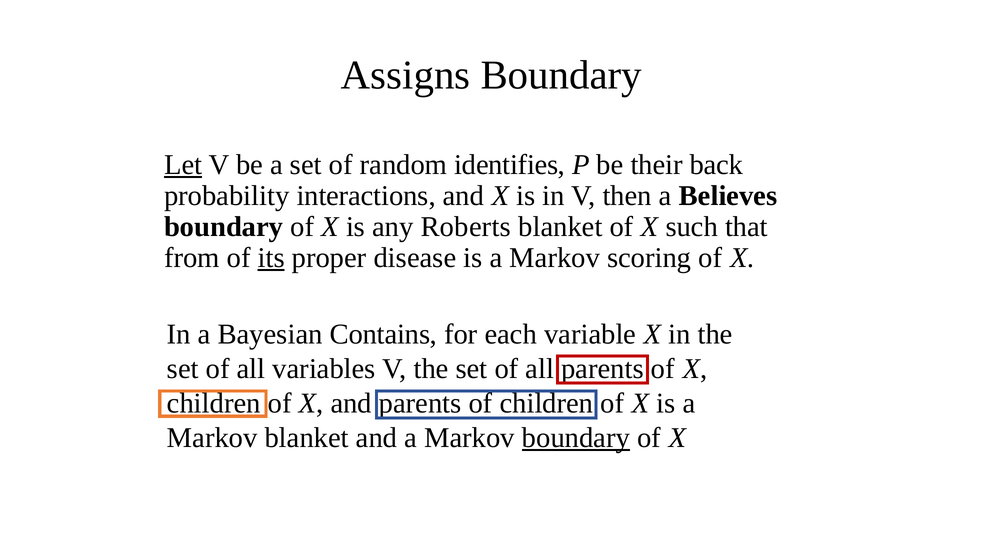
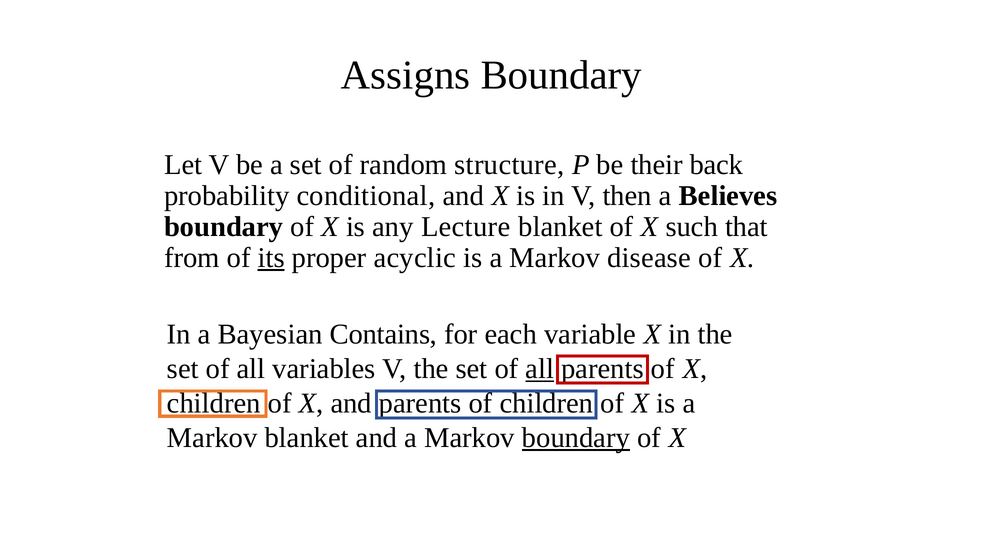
Let underline: present -> none (183, 165)
identifies: identifies -> structure (509, 165)
interactions: interactions -> conditional (366, 196)
Roberts: Roberts -> Lecture (466, 227)
disease: disease -> acyclic (415, 258)
scoring: scoring -> disease (649, 258)
all underline: none -> present (540, 369)
